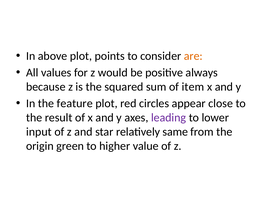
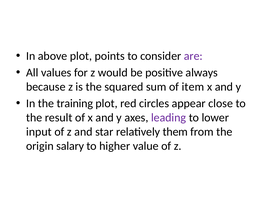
are colour: orange -> purple (193, 56)
feature: feature -> training (75, 103)
same: same -> them (175, 132)
green: green -> salary (70, 146)
